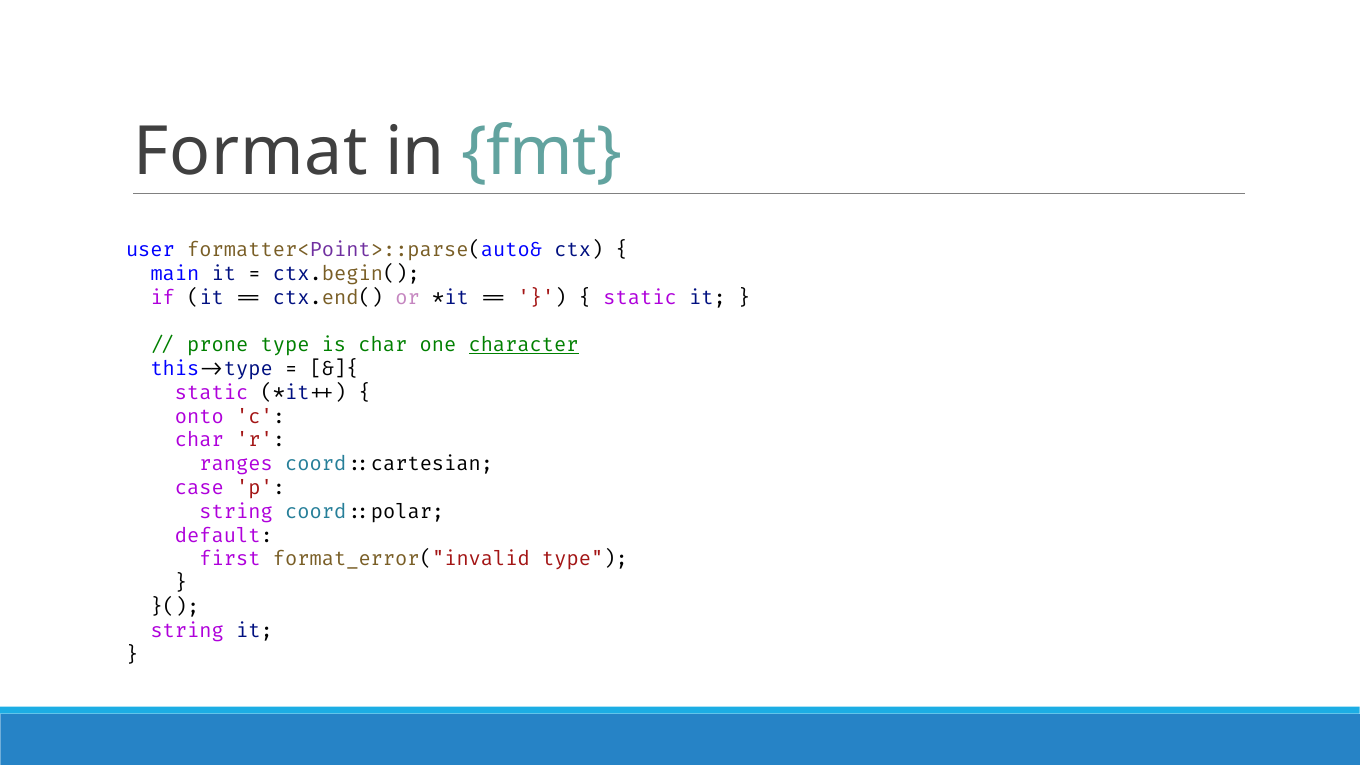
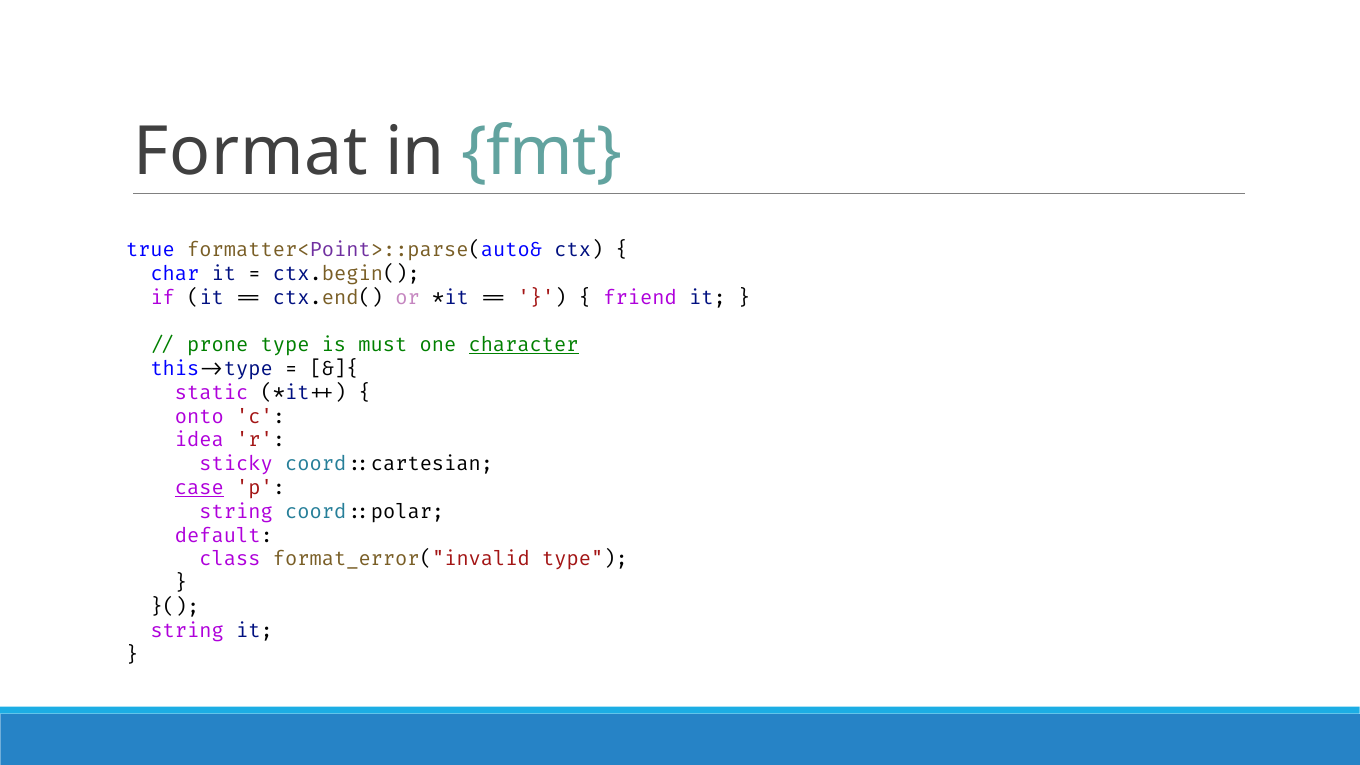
user: user -> true (150, 250)
main: main -> char (175, 274)
static: static -> friend (640, 297)
is char: char -> must (383, 345)
char: char -> idea (199, 440)
ranges: ranges -> sticky (236, 464)
case underline: none -> present (199, 488)
first: first -> class (230, 559)
